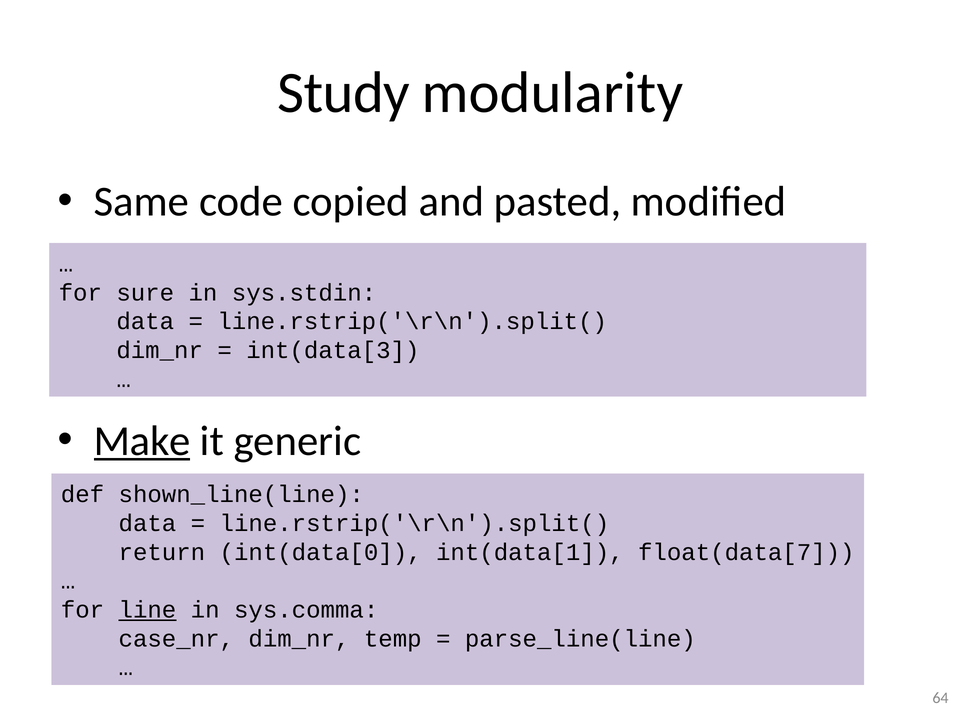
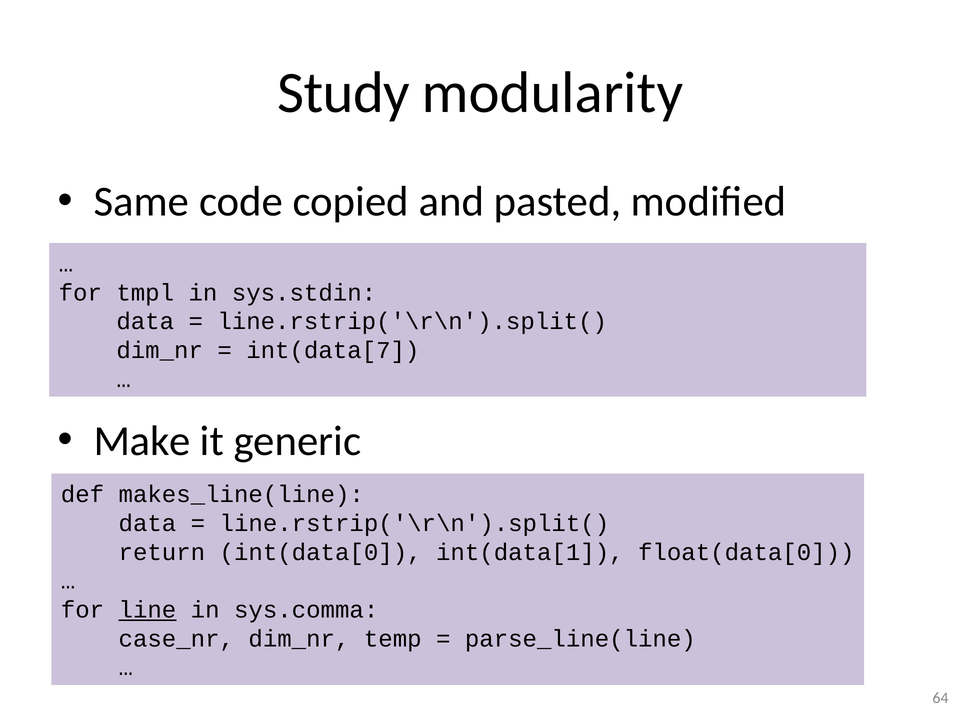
sure: sure -> tmpl (145, 293)
int(data[3: int(data[3 -> int(data[7 (333, 351)
Make underline: present -> none (142, 441)
shown_line(line: shown_line(line -> makes_line(line (241, 495)
float(data[7: float(data[7 -> float(data[0 (746, 552)
